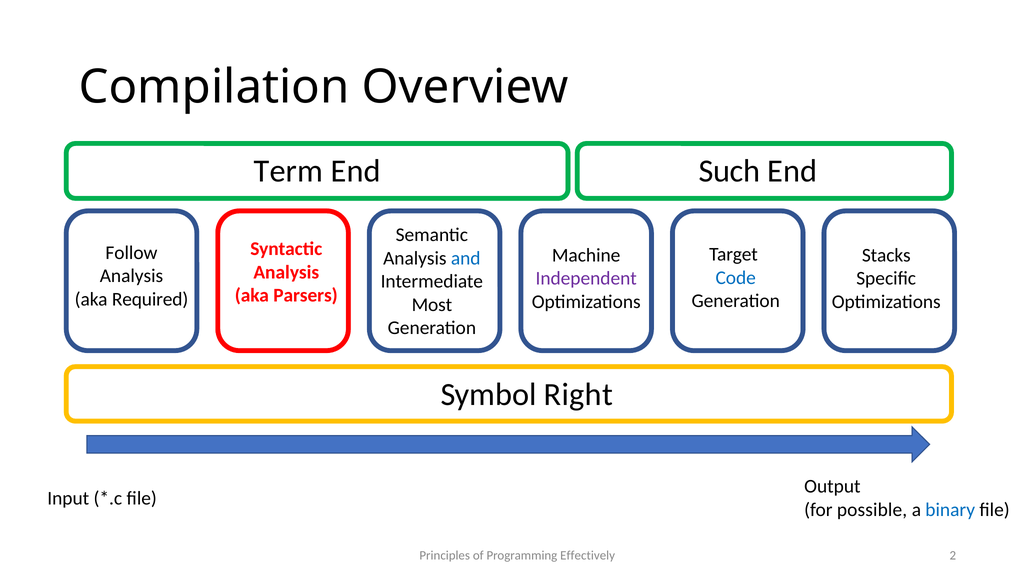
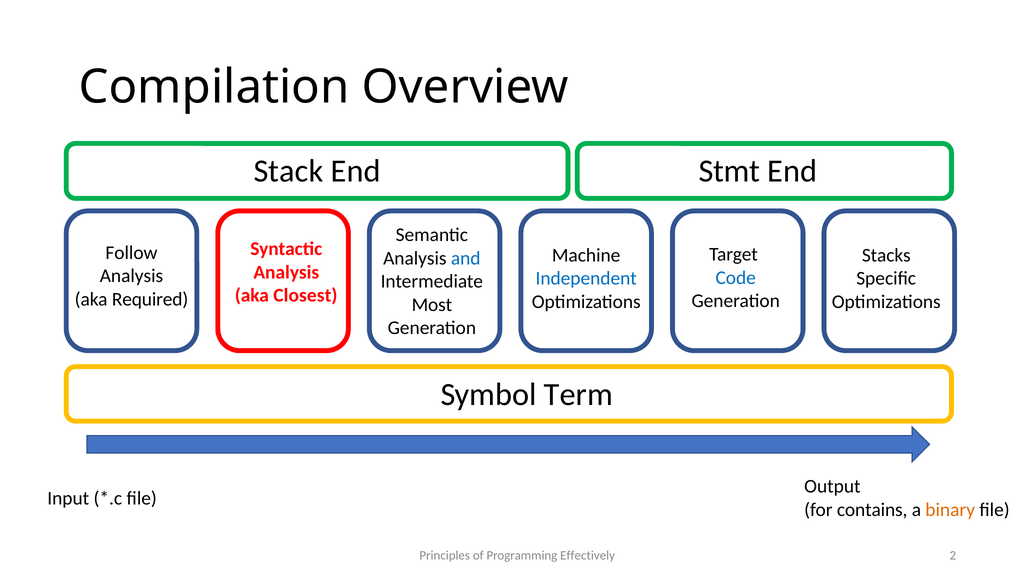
Term: Term -> Stack (288, 171)
Such: Such -> Stmt (729, 171)
Independent colour: purple -> blue (586, 279)
Parsers: Parsers -> Closest (305, 296)
Right: Right -> Term (579, 395)
possible: possible -> contains (872, 510)
binary colour: blue -> orange (950, 510)
